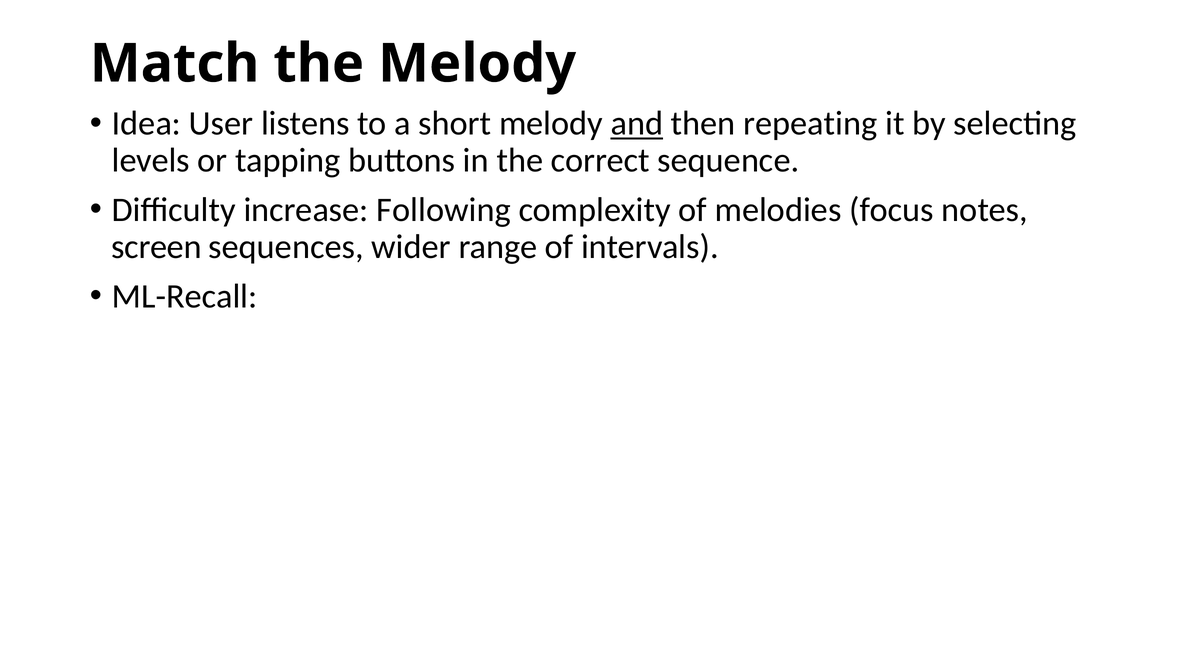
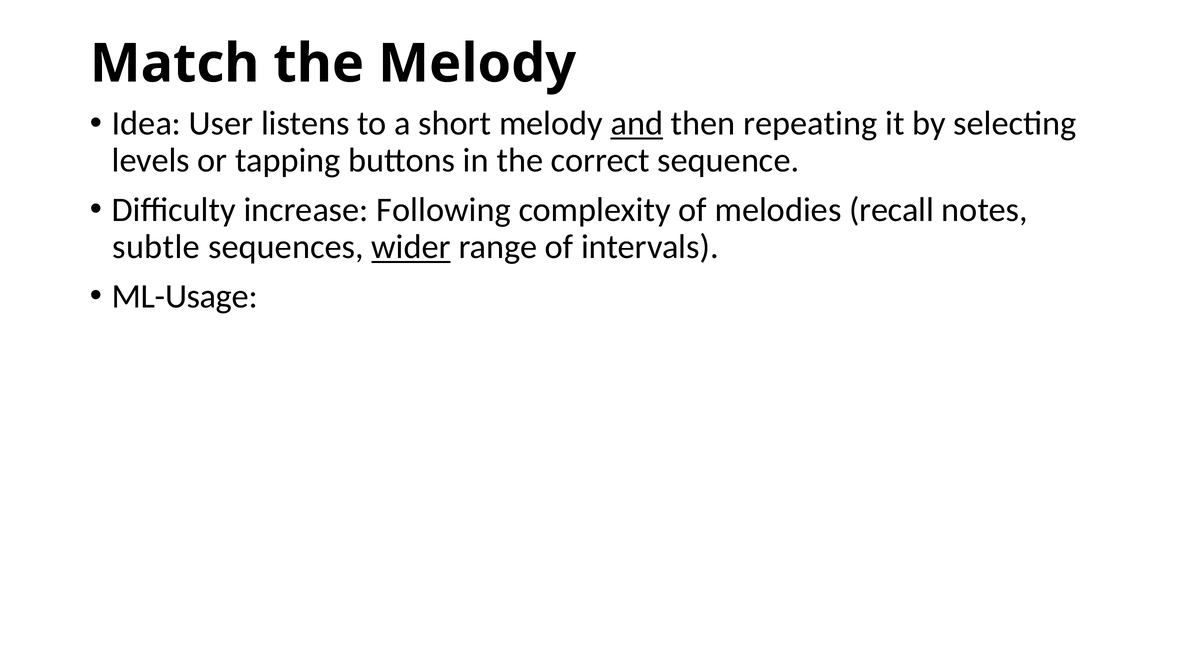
focus: focus -> recall (892, 210)
screen: screen -> subtle (156, 247)
wider underline: none -> present (411, 247)
ML-Recall: ML-Recall -> ML-Usage (185, 296)
